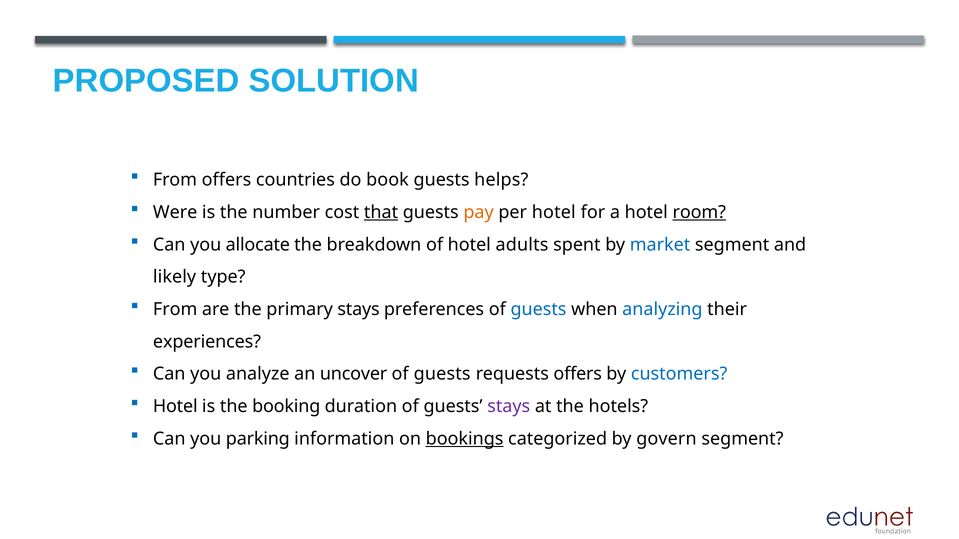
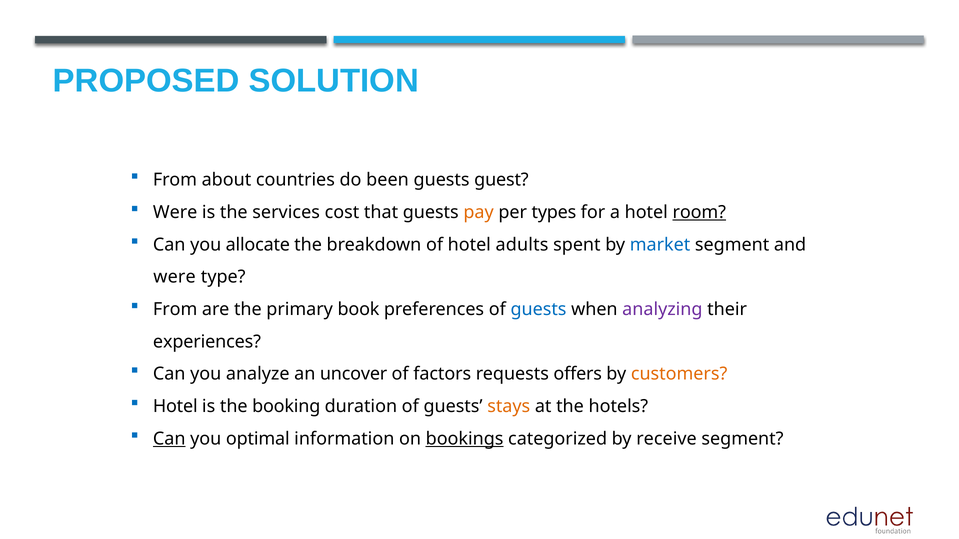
From offers: offers -> about (226, 180)
book: book -> been (388, 180)
helps: helps -> guest (501, 180)
number: number -> services (286, 212)
that underline: present -> none (381, 212)
per hotel: hotel -> types (554, 212)
likely: likely -> were (175, 277)
primary stays: stays -> book (359, 310)
analyzing colour: blue -> purple (662, 310)
guests: guests -> factors (442, 374)
customers colour: blue -> orange (679, 374)
stays colour: purple -> orange (509, 407)
Can underline: none -> present (169, 439)
parking: parking -> optimal (258, 439)
govern: govern -> receive (667, 439)
